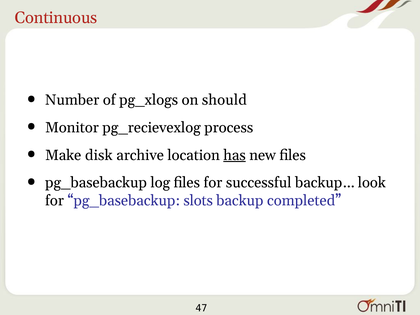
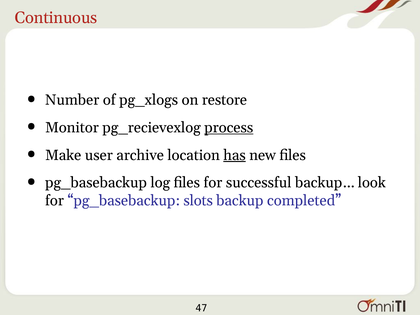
should: should -> restore (224, 100)
process underline: none -> present (229, 128)
disk: disk -> user (99, 155)
